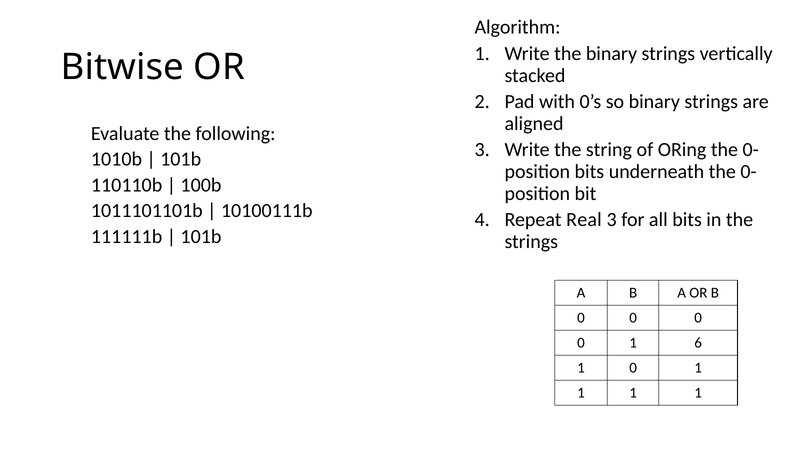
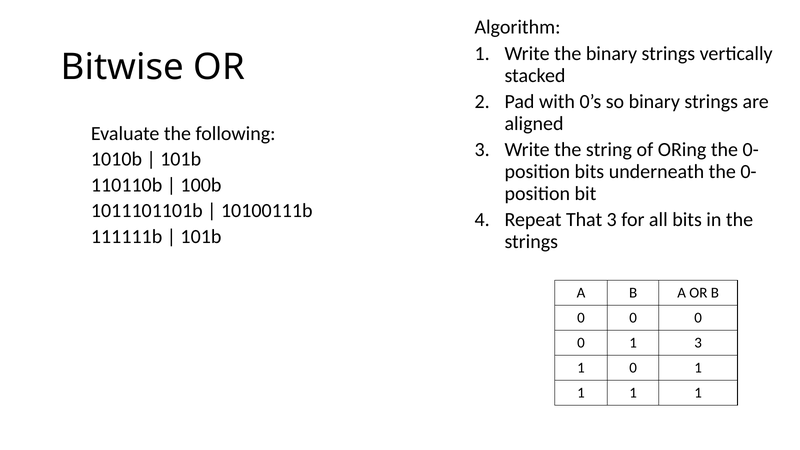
Real: Real -> That (584, 220)
1 6: 6 -> 3 (698, 343)
